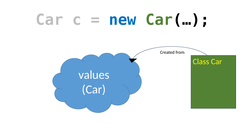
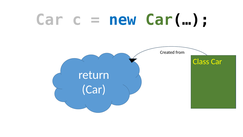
values: values -> return (94, 75)
